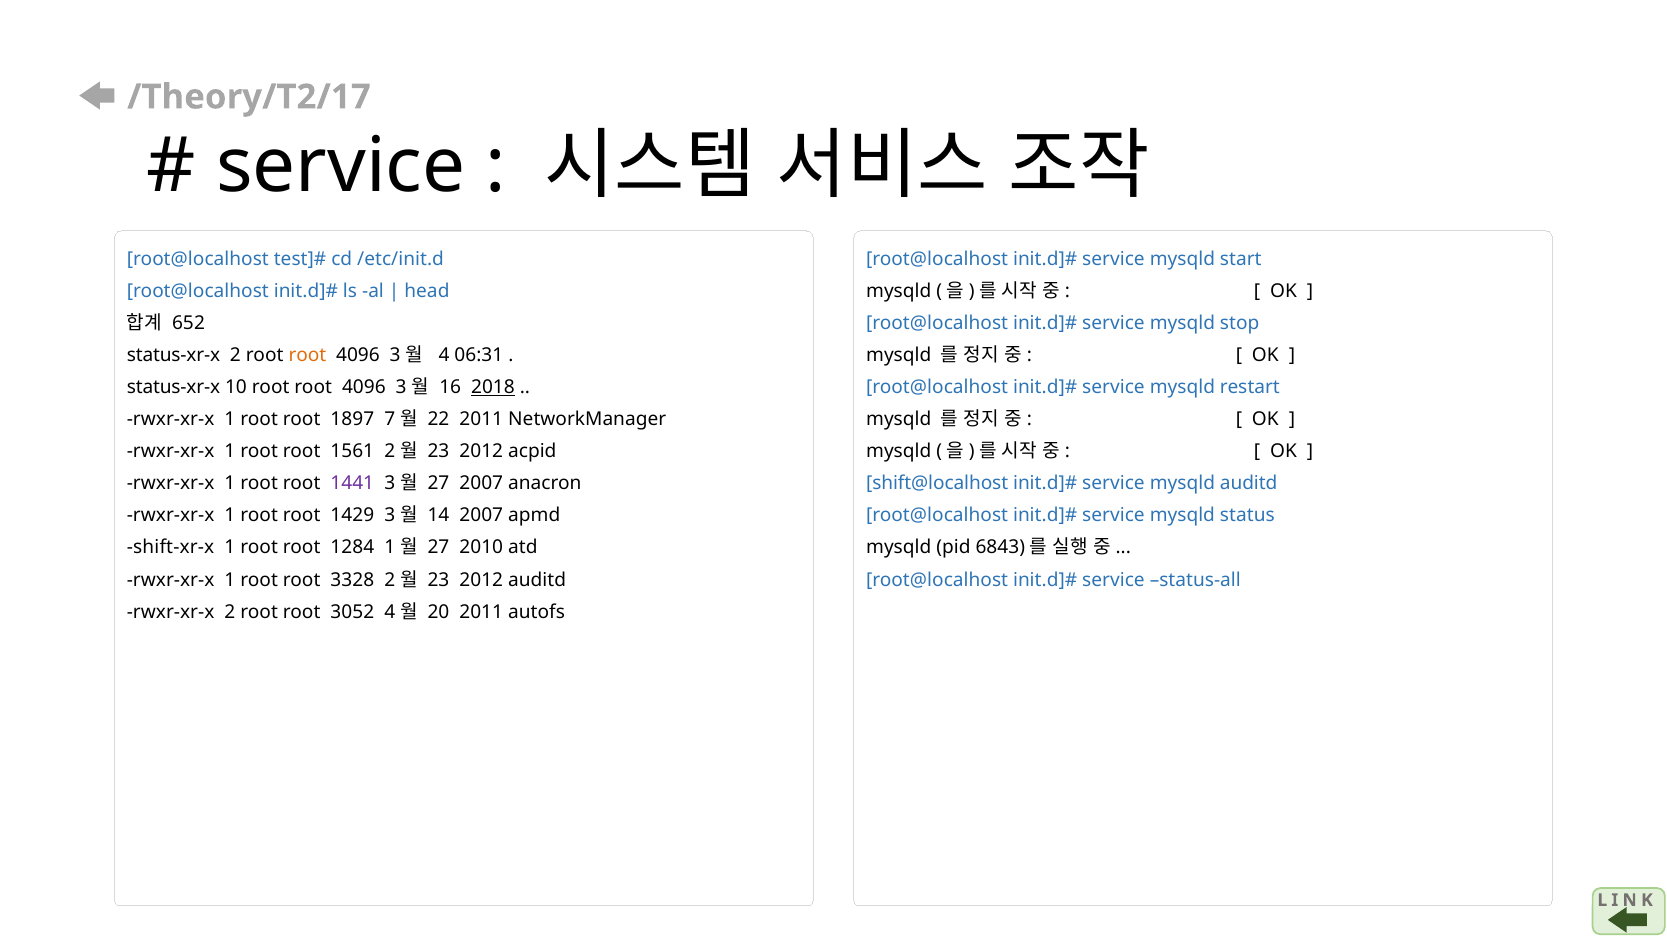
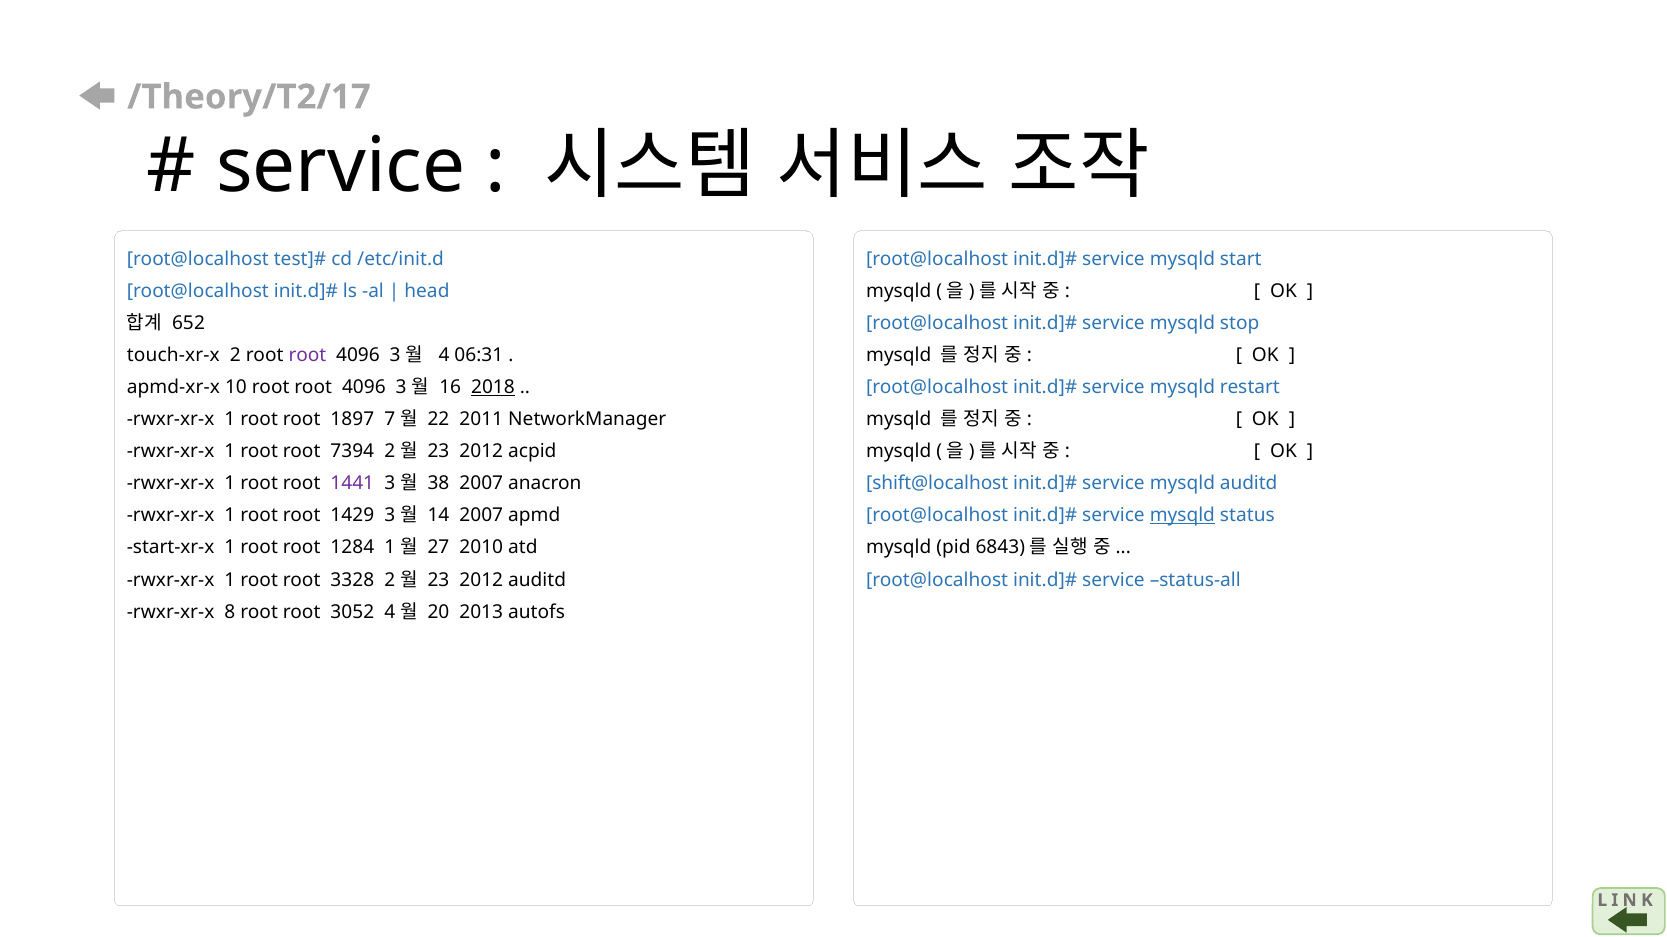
status-xr-x: status-xr-x -> touch-xr-x (173, 355)
root colour: orange -> purple (307, 355)
status-xr-x: status-xr-x -> apmd-xr-x (173, 388)
1561: 1561 -> 7394 (352, 452)
27: 27 -> 38 (438, 484)
mysqld underline: none -> present (1182, 516)
shift-xr-x: shift-xr-x -> start-xr-x (171, 548)
rwxr-xr-x 2: 2 -> 8 (230, 612)
20 2011: 2011 -> 2013 (481, 612)
